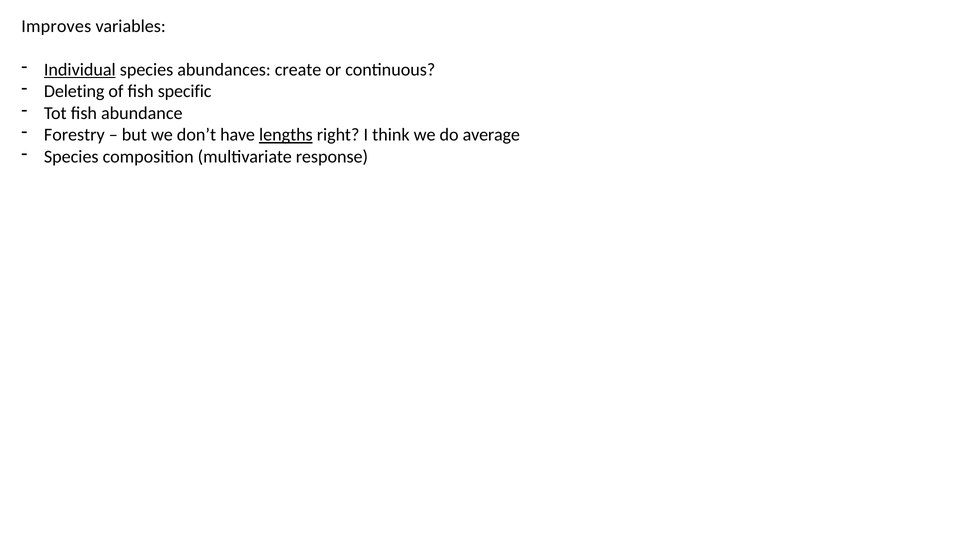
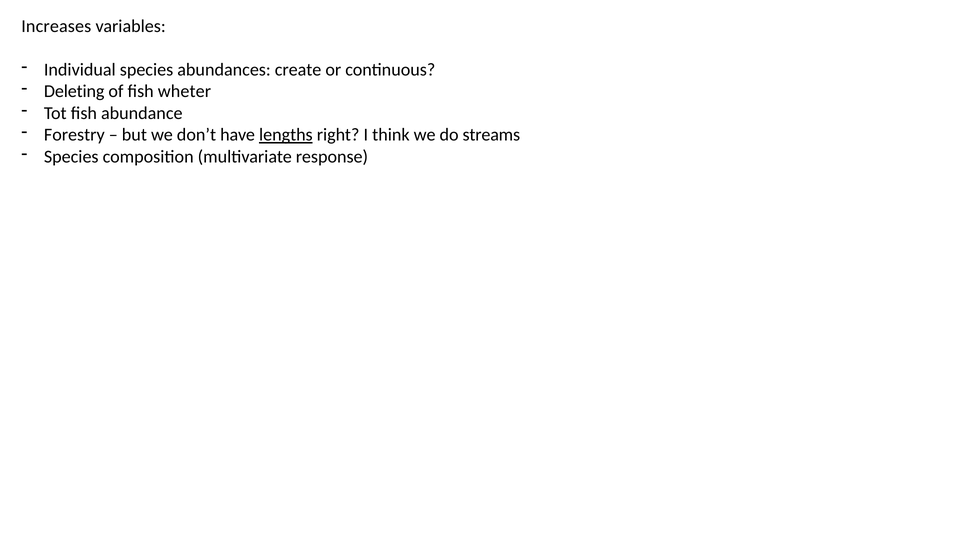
Improves: Improves -> Increases (56, 26)
Individual underline: present -> none (80, 70)
specific: specific -> wheter (184, 91)
average: average -> streams (491, 135)
